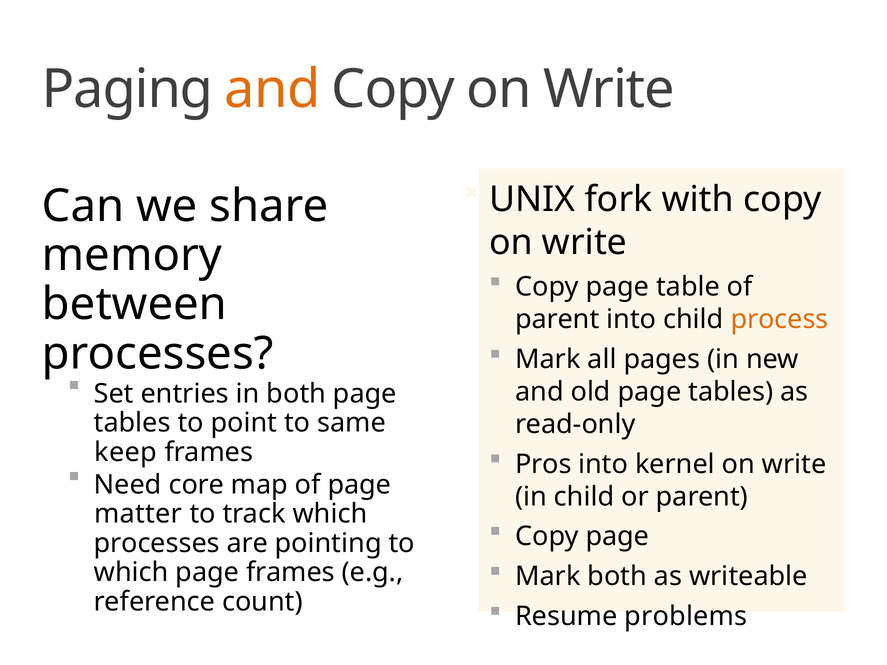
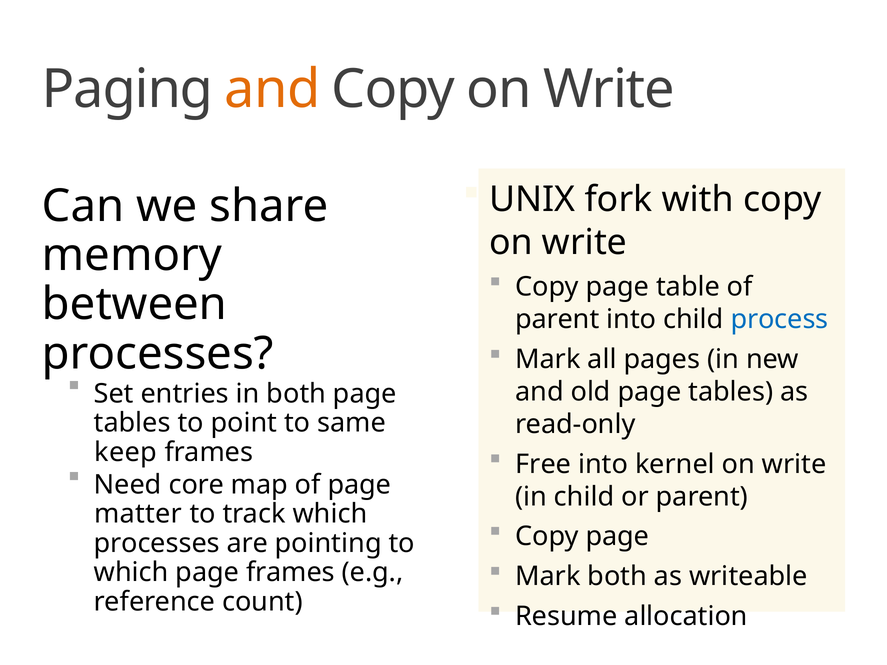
process colour: orange -> blue (779, 319)
Pros: Pros -> Free (543, 464)
problems: problems -> allocation (686, 616)
